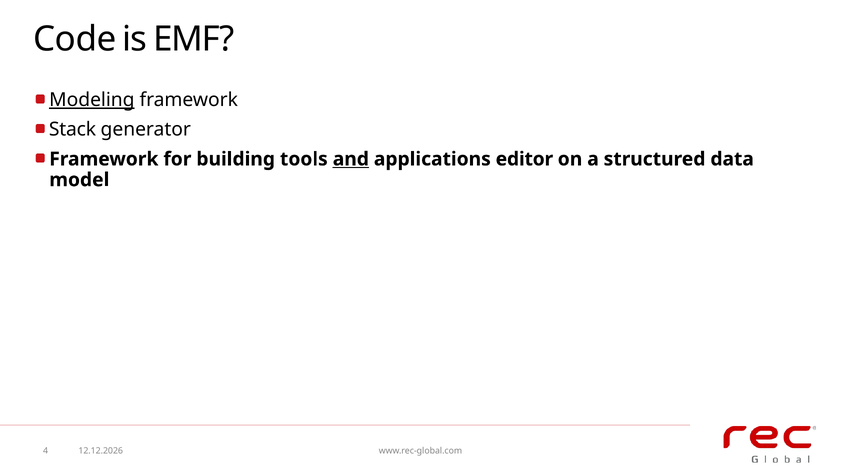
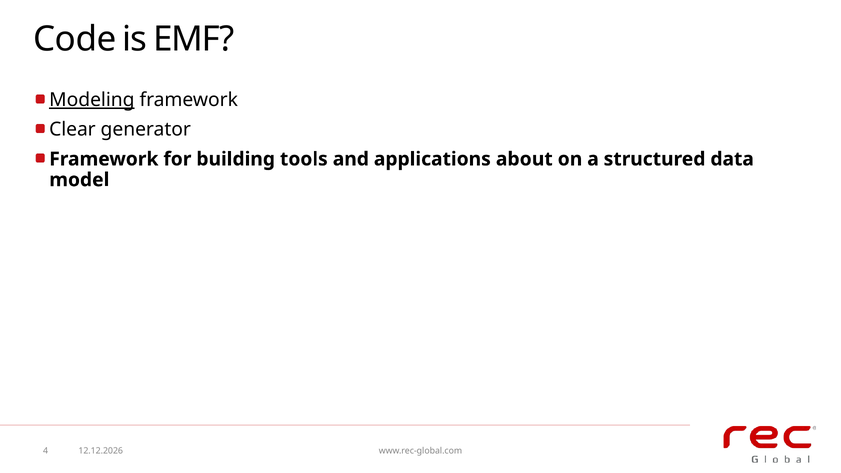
Stack: Stack -> Clear (72, 130)
and underline: present -> none (351, 159)
editor: editor -> about (524, 159)
